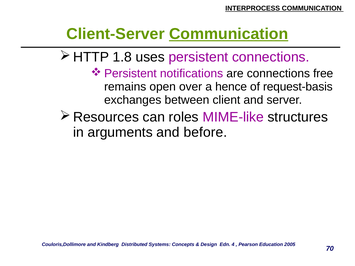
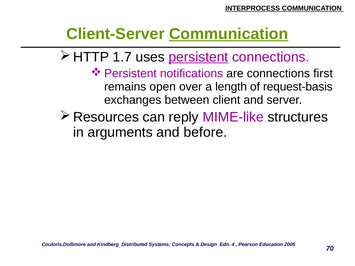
1.8: 1.8 -> 1.7 (122, 57)
persistent underline: none -> present (198, 57)
free: free -> first (323, 74)
hence: hence -> length (231, 87)
roles: roles -> reply (184, 117)
